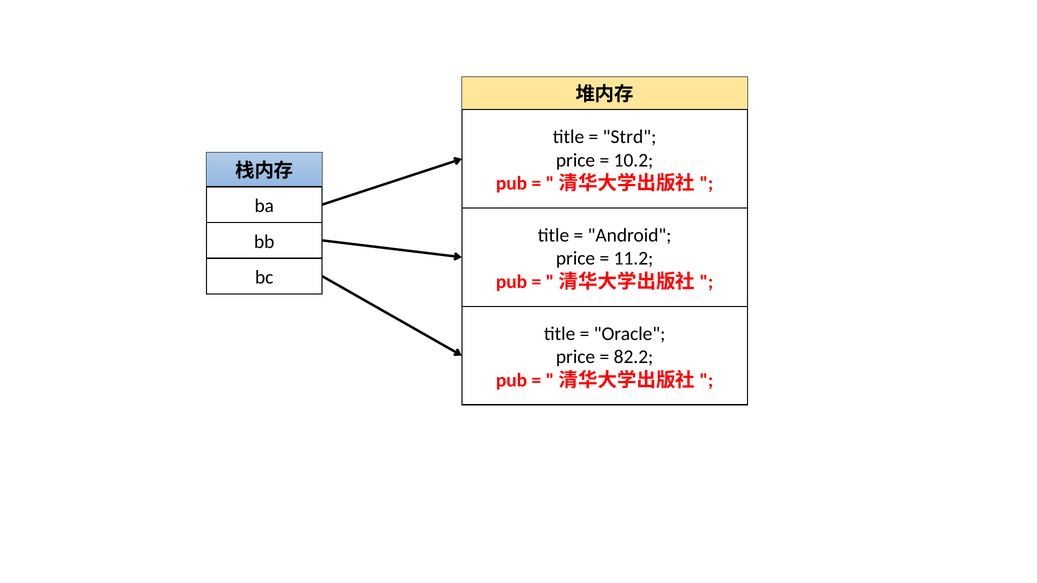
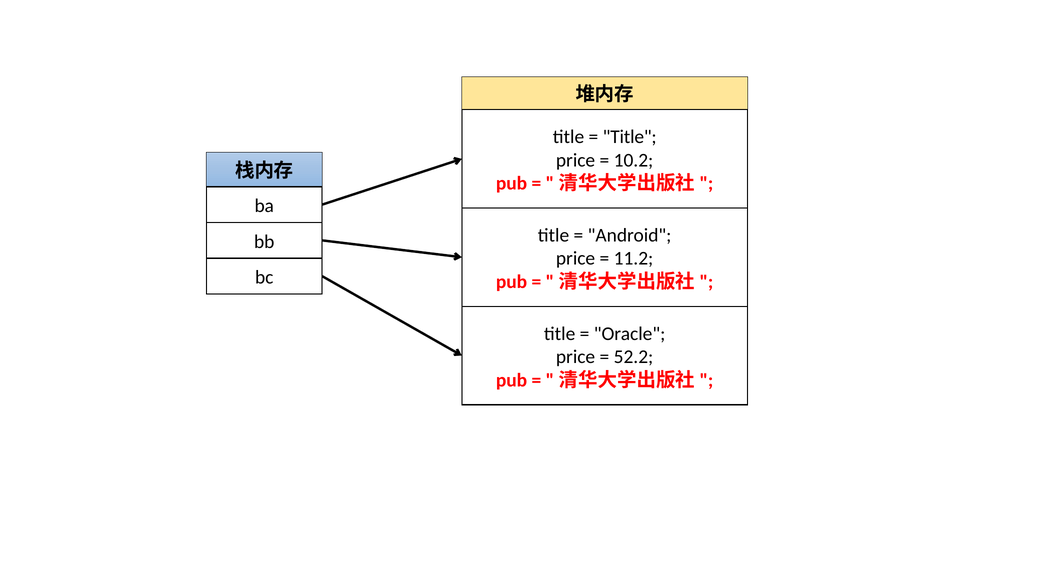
Strd: Strd -> Title (630, 137)
82.2: 82.2 -> 52.2 (633, 357)
